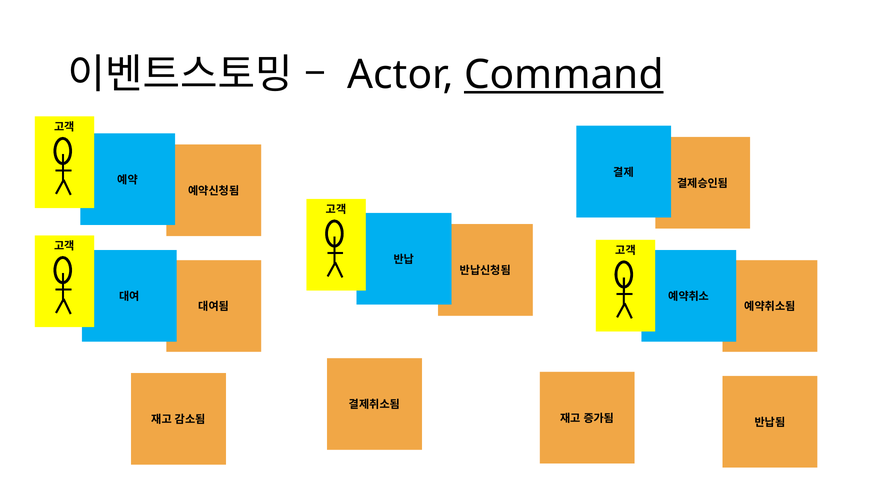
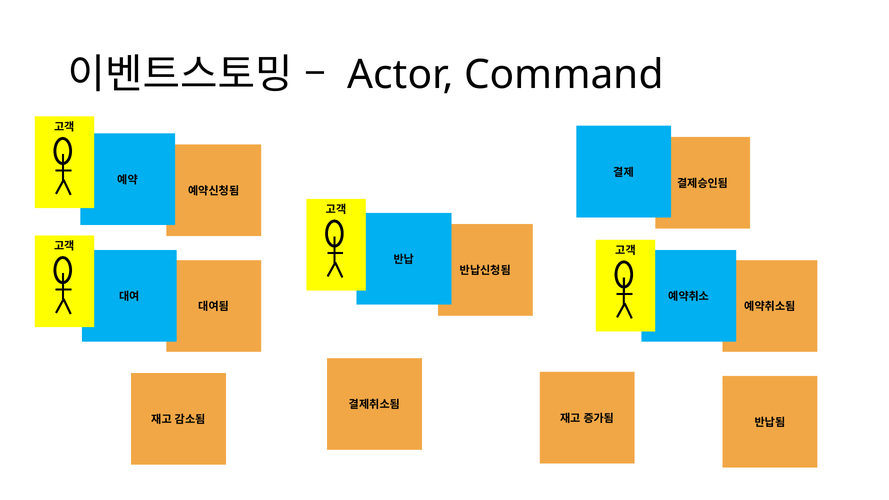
Command underline: present -> none (564, 75)
